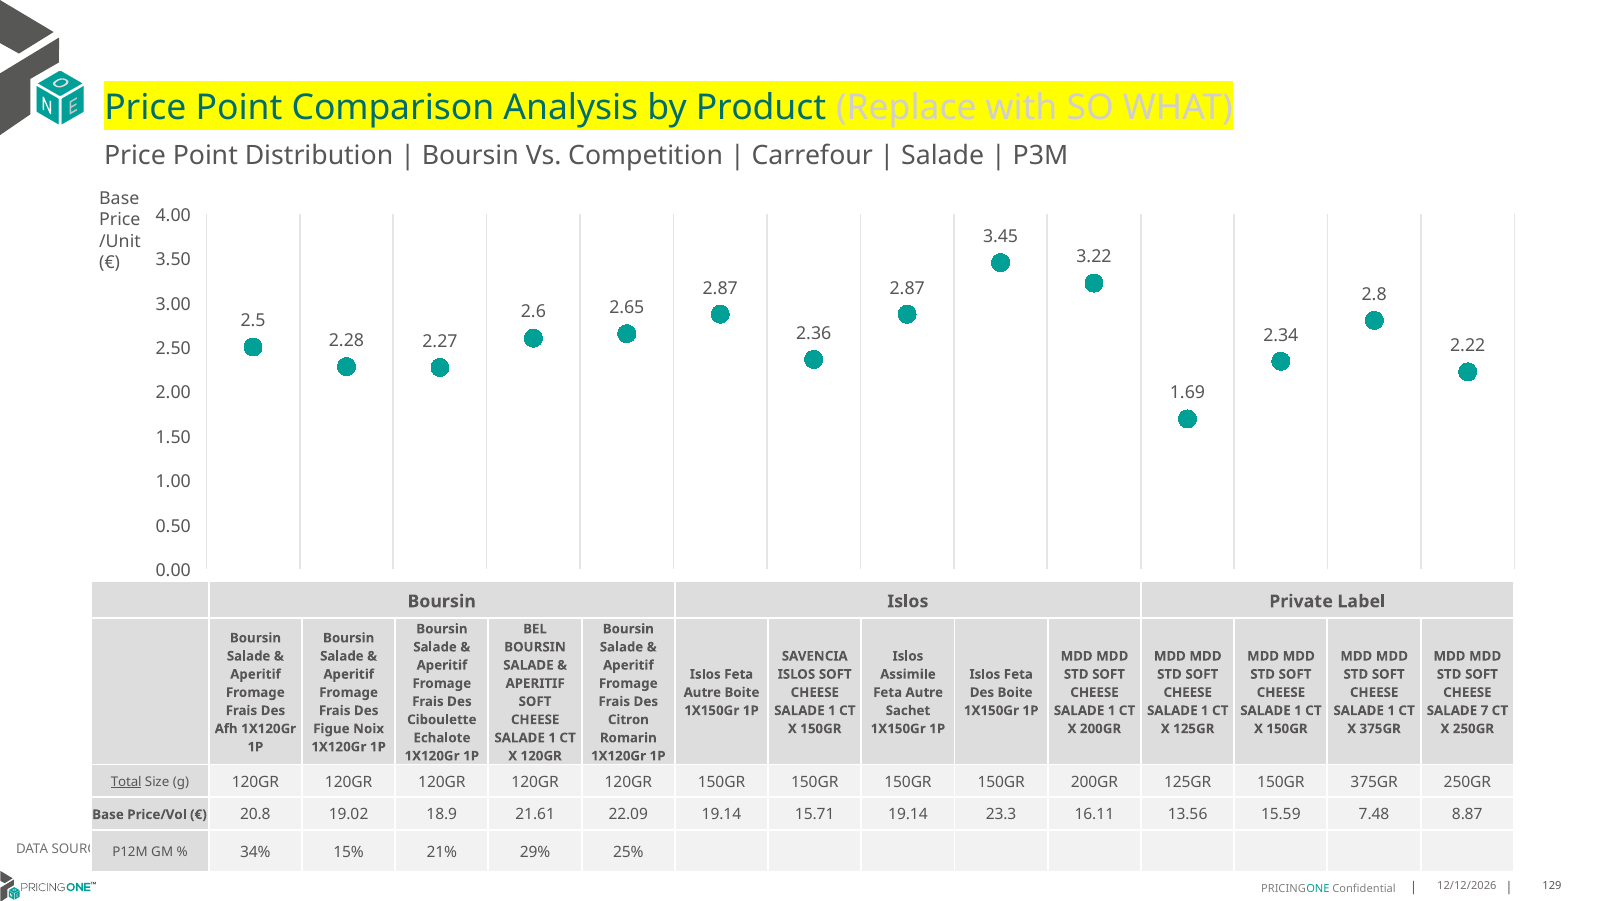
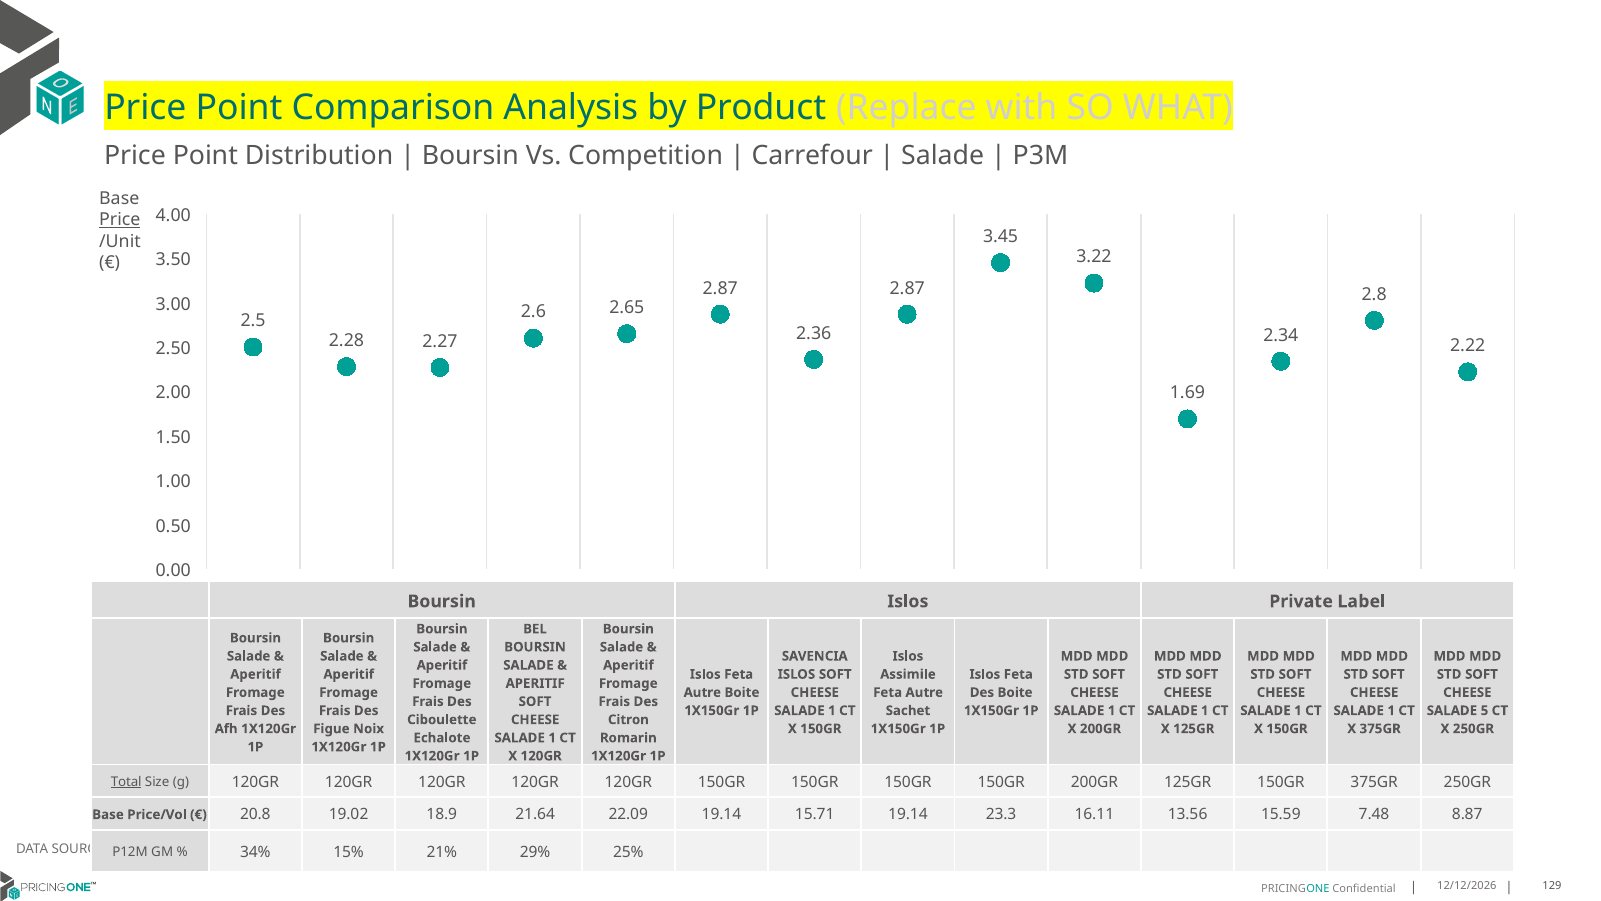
Price underline: none -> present (120, 220)
7: 7 -> 5 (1484, 710)
21.61: 21.61 -> 21.64 (535, 814)
